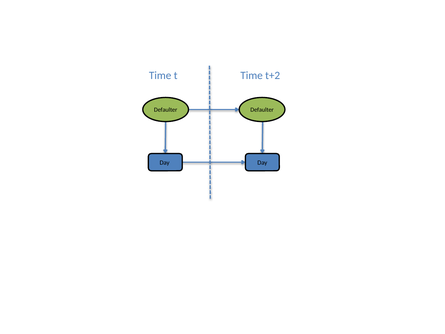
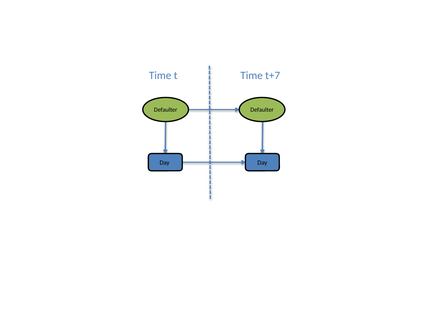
t+2: t+2 -> t+7 (273, 75)
